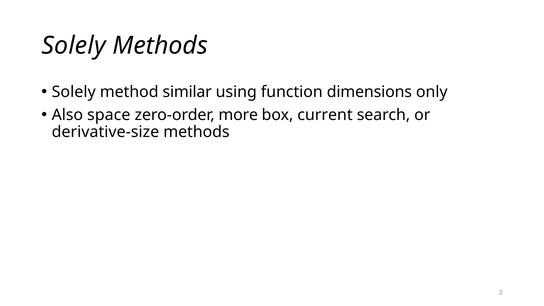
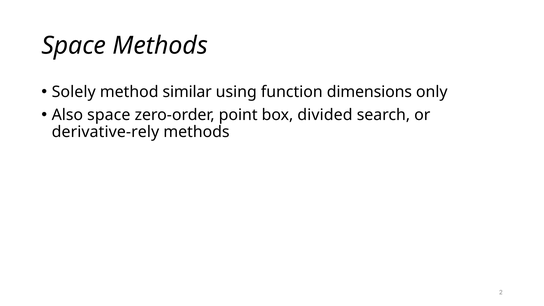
Solely: Solely -> Space (74, 46)
more: more -> point (238, 115)
current: current -> divided (325, 115)
derivative-size: derivative-size -> derivative-rely (105, 132)
